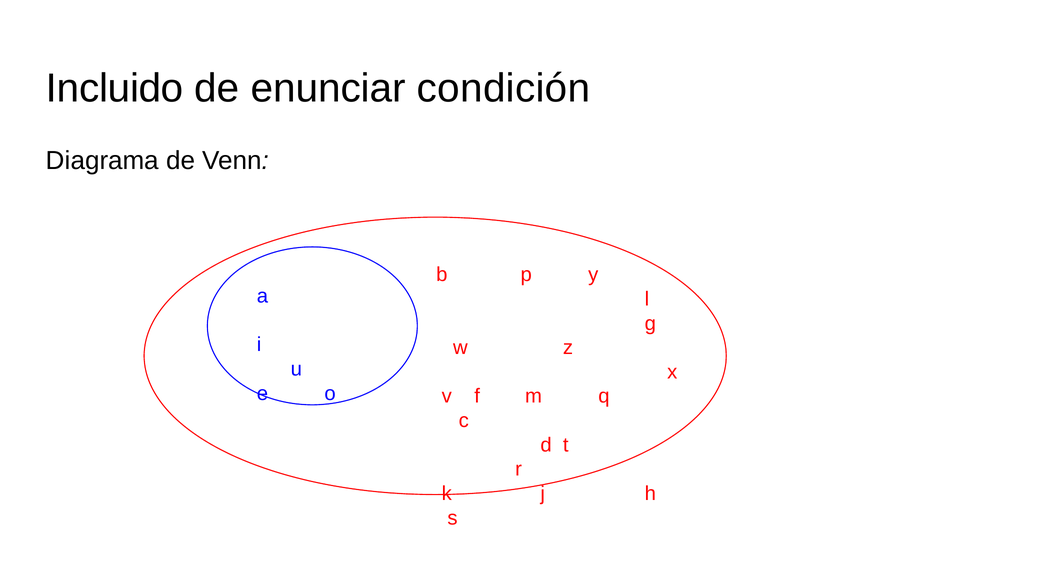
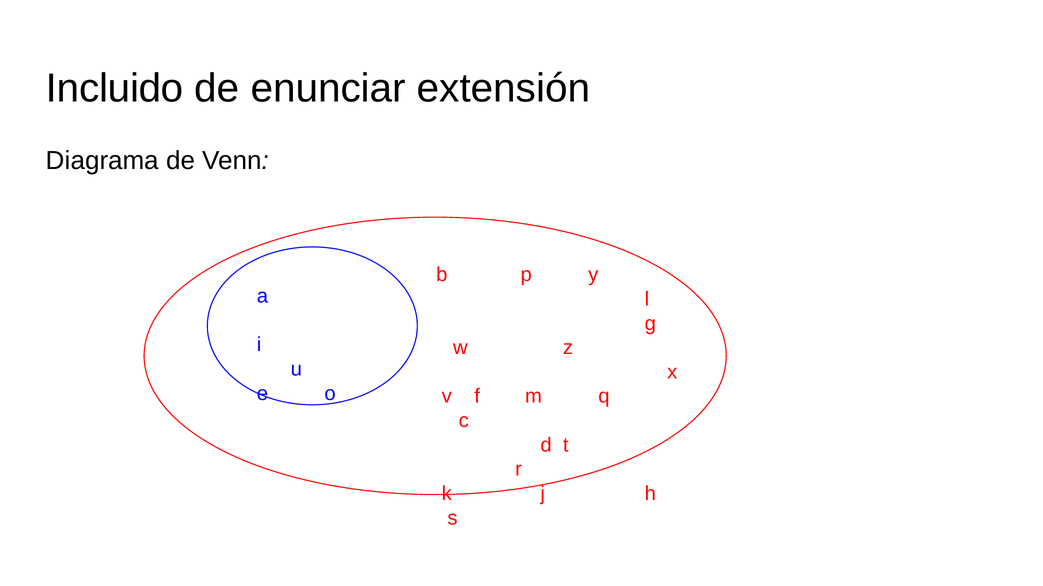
condición: condición -> extensión (504, 88)
